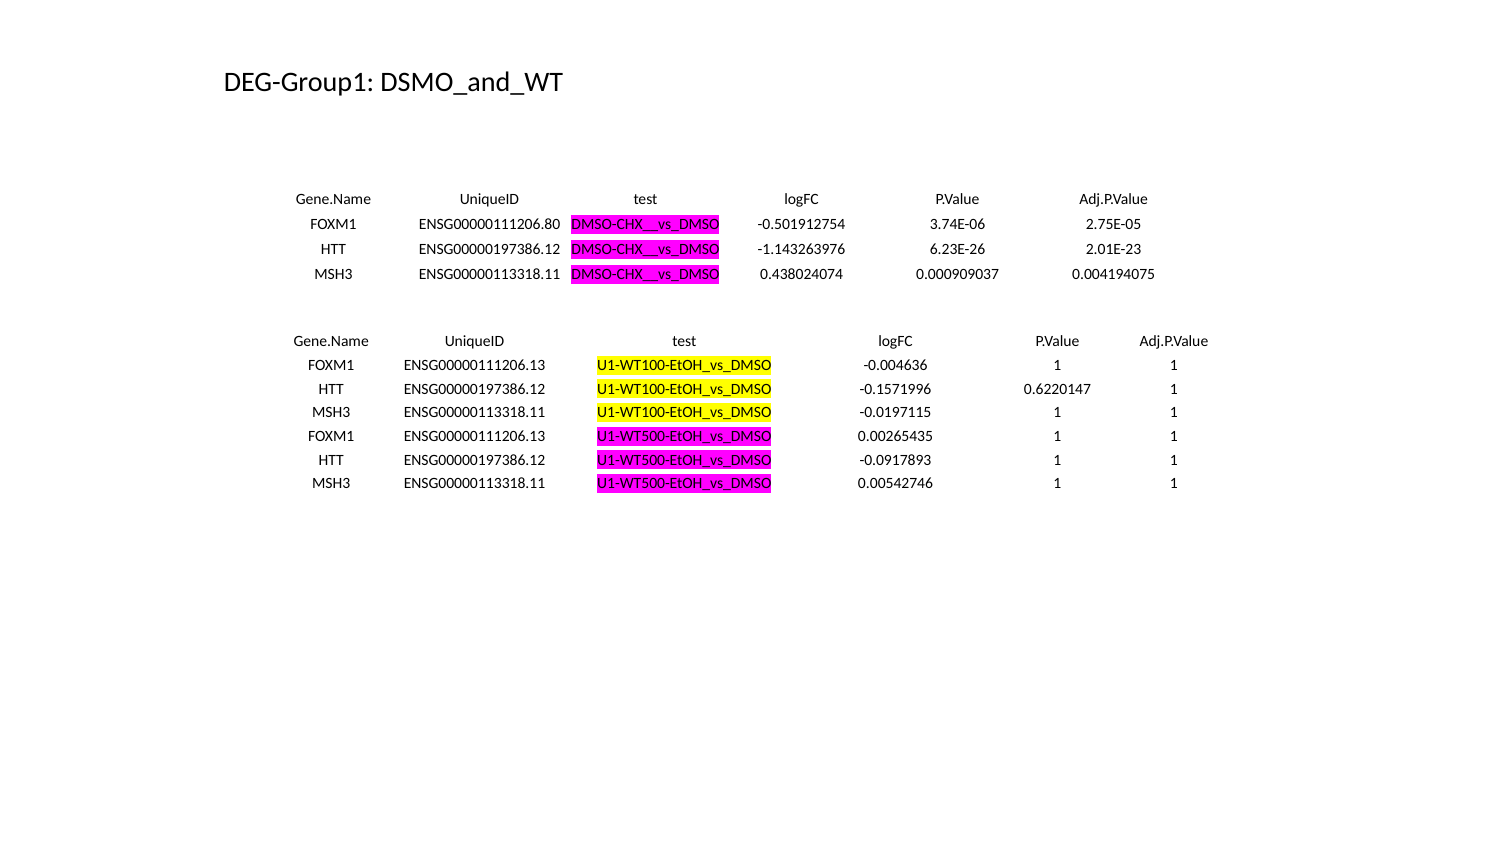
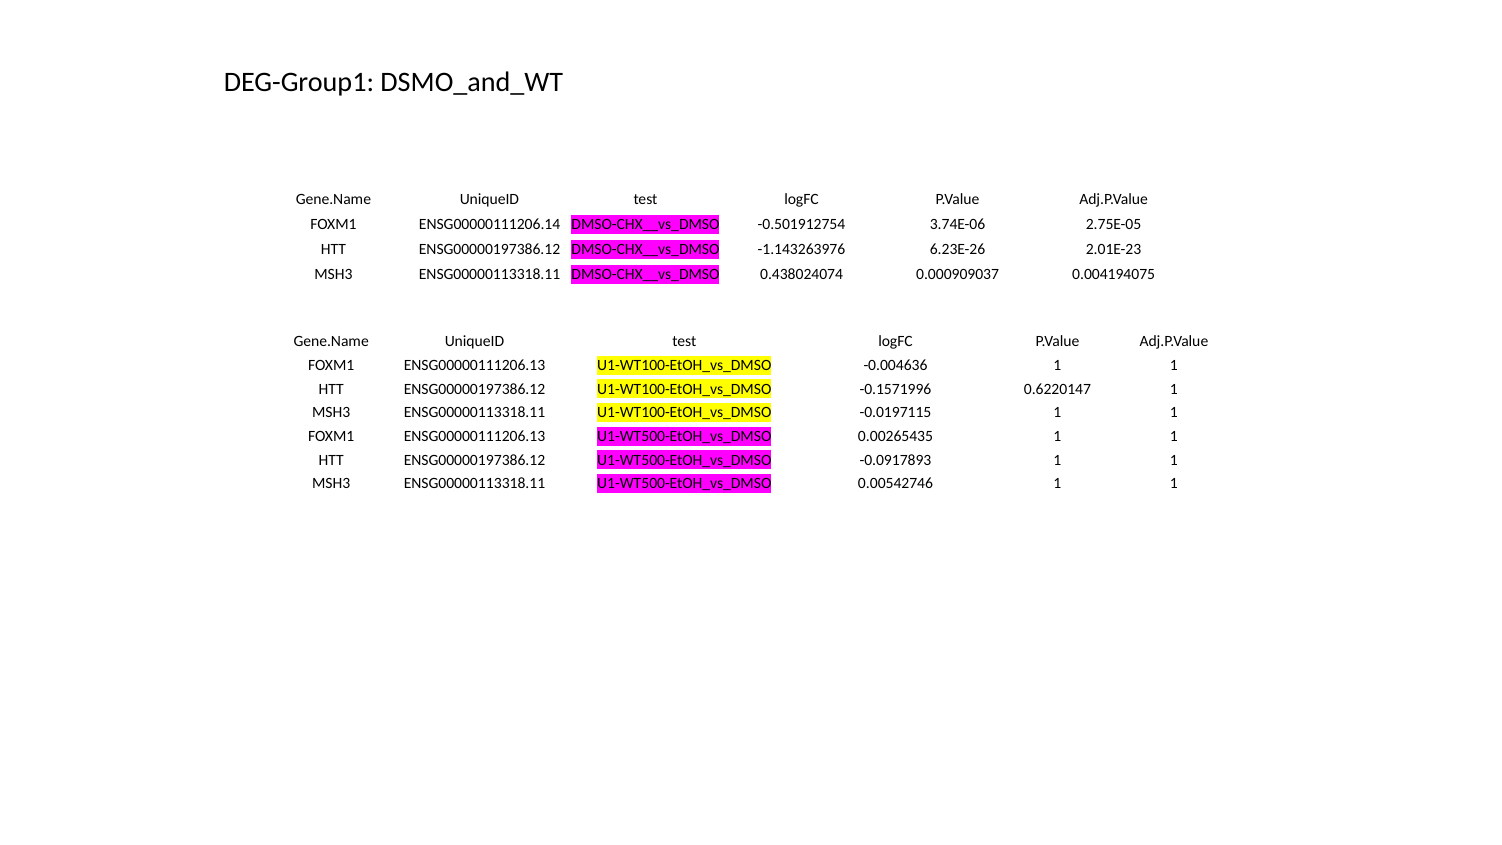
ENSG00000111206.80: ENSG00000111206.80 -> ENSG00000111206.14 (490, 224)
